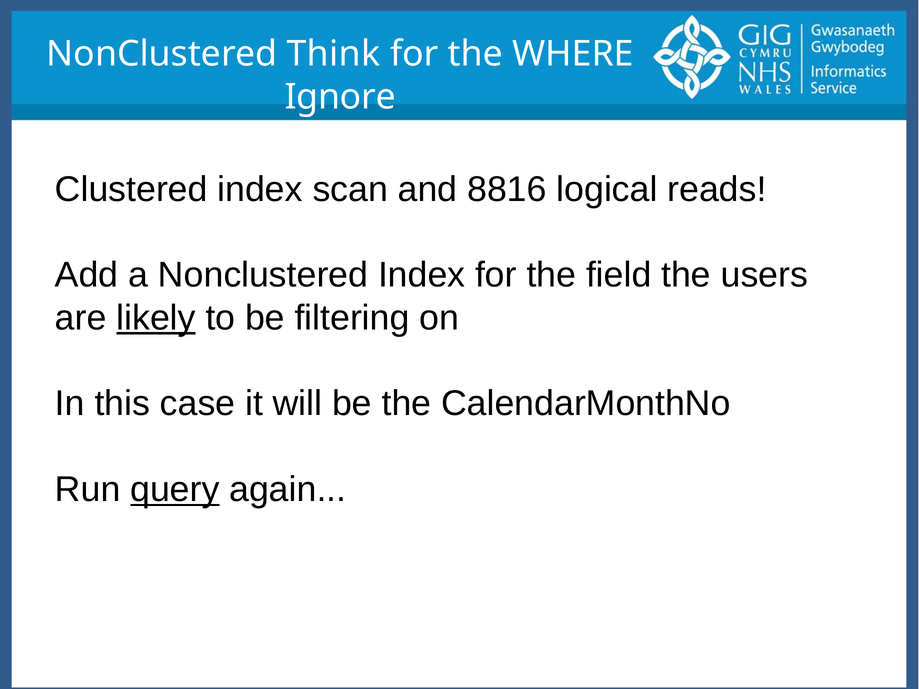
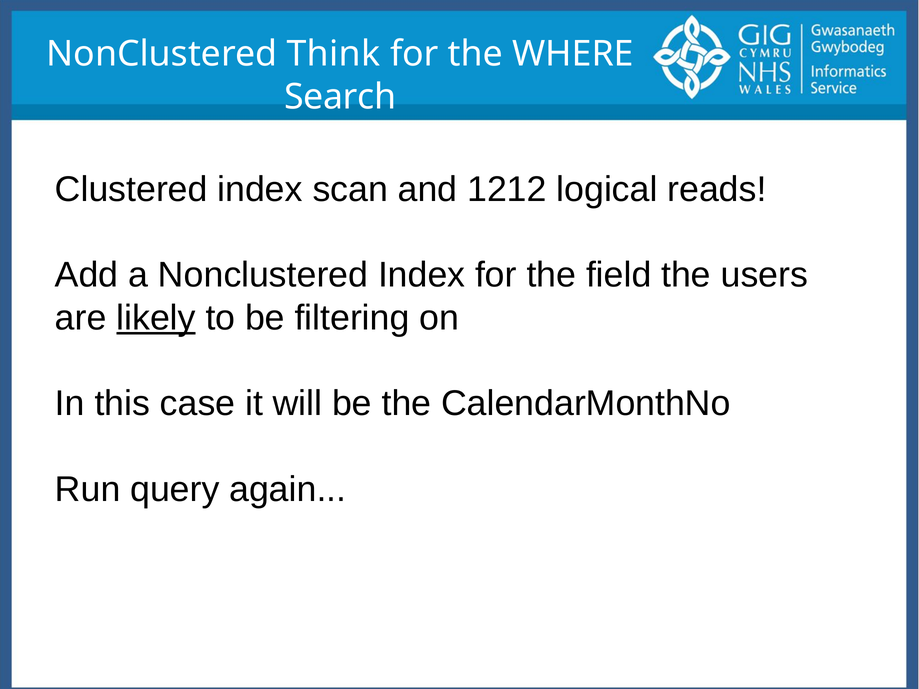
Ignore: Ignore -> Search (340, 97)
8816: 8816 -> 1212 (507, 189)
query underline: present -> none (175, 490)
